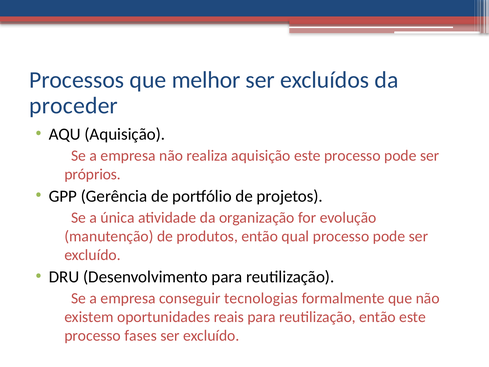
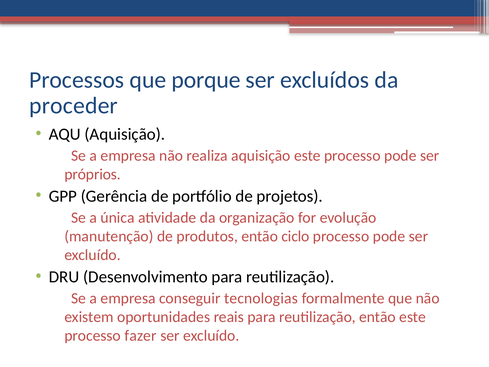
melhor: melhor -> porque (206, 80)
qual: qual -> ciclo (296, 236)
fases: fases -> fazer (141, 336)
